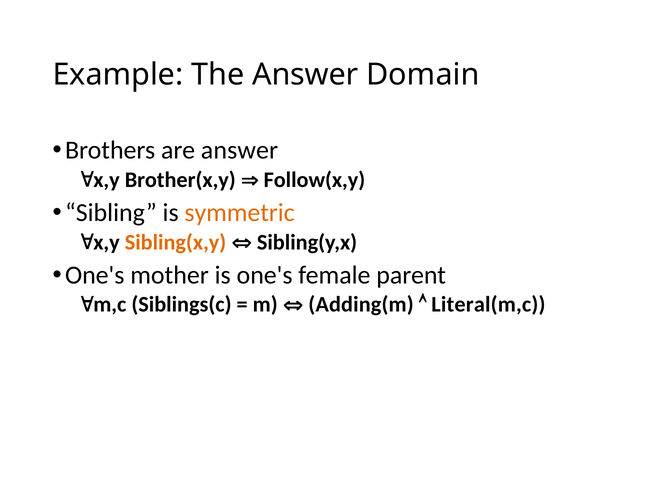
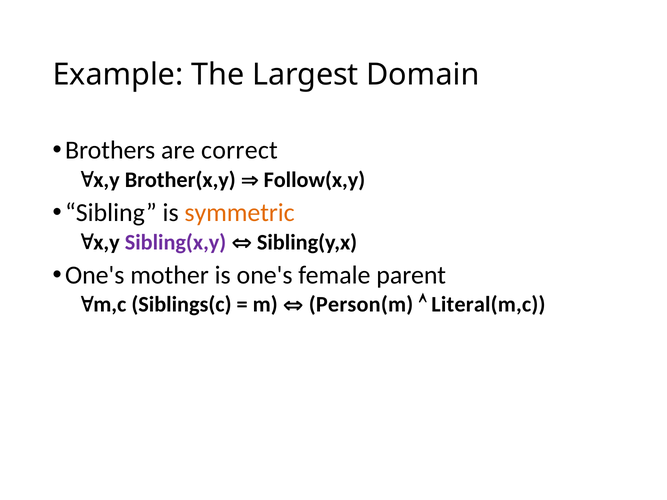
The Answer: Answer -> Largest (305, 75)
are answer: answer -> correct (239, 150)
Sibling(x,y colour: orange -> purple (176, 242)
Adding(m: Adding(m -> Person(m (361, 305)
